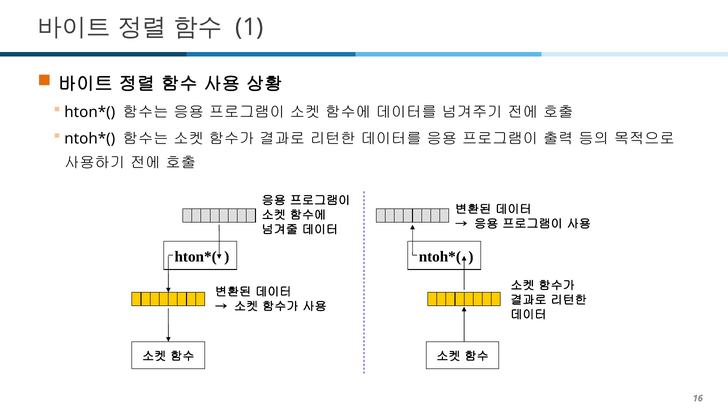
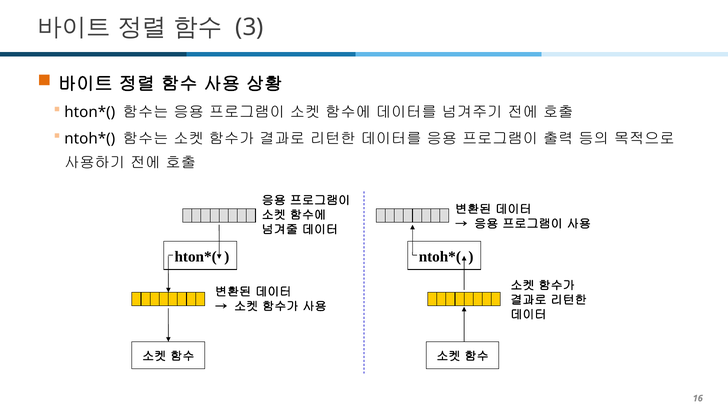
1: 1 -> 3 (250, 27)
